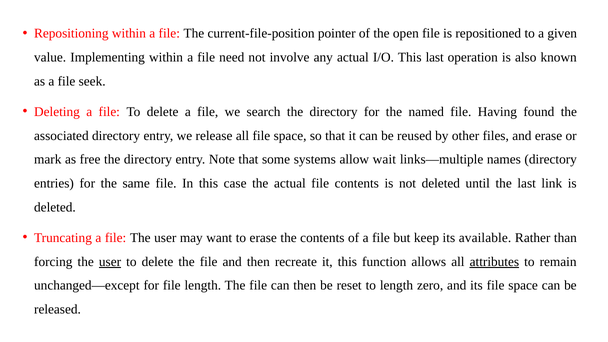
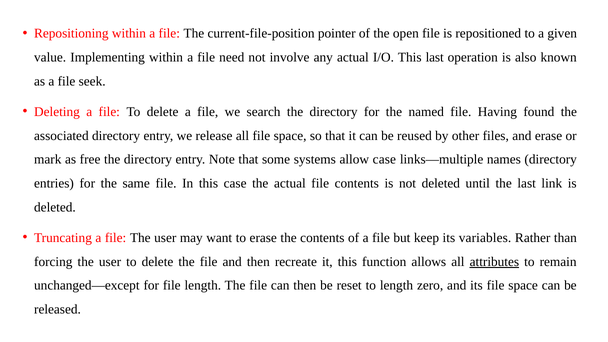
allow wait: wait -> case (384, 160)
available: available -> variables (485, 238)
user underline: present -> none (110, 262)
